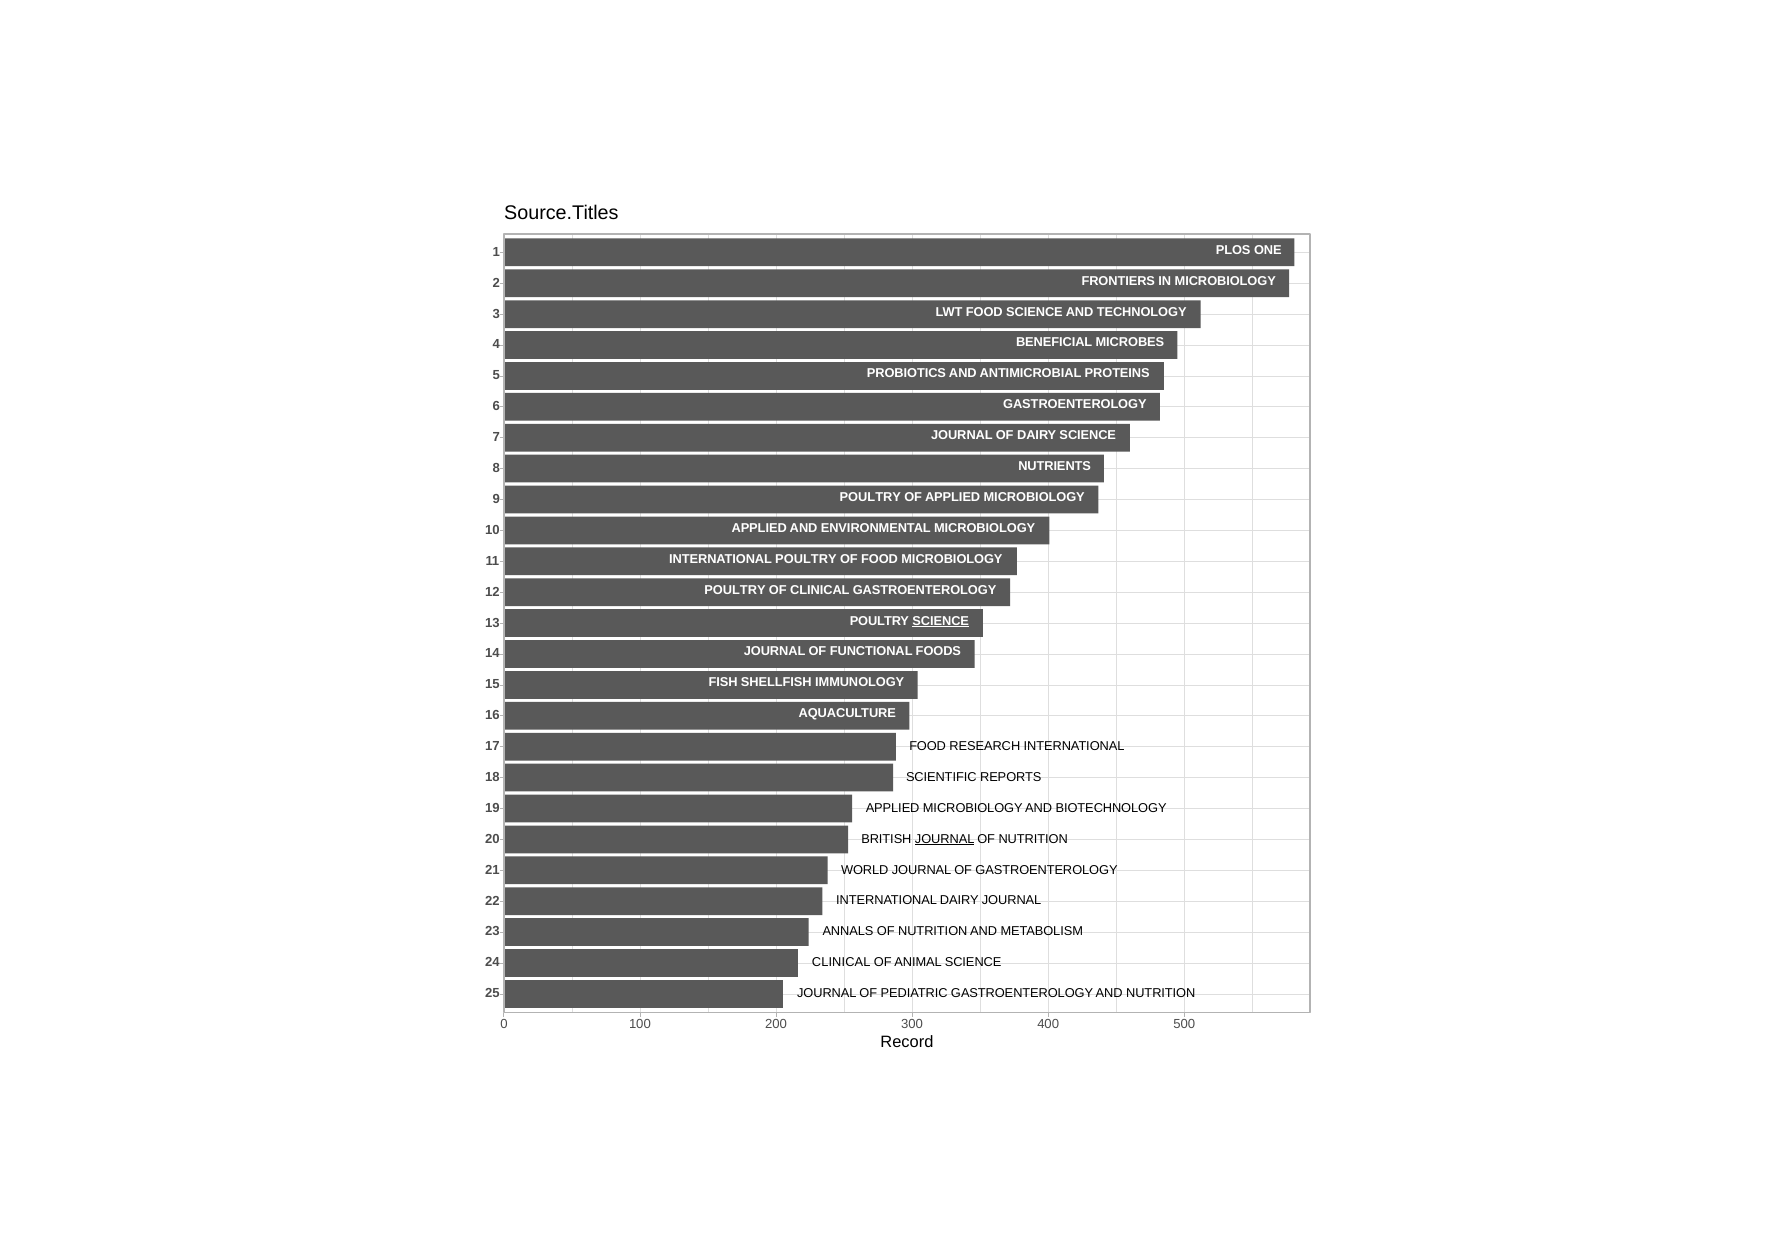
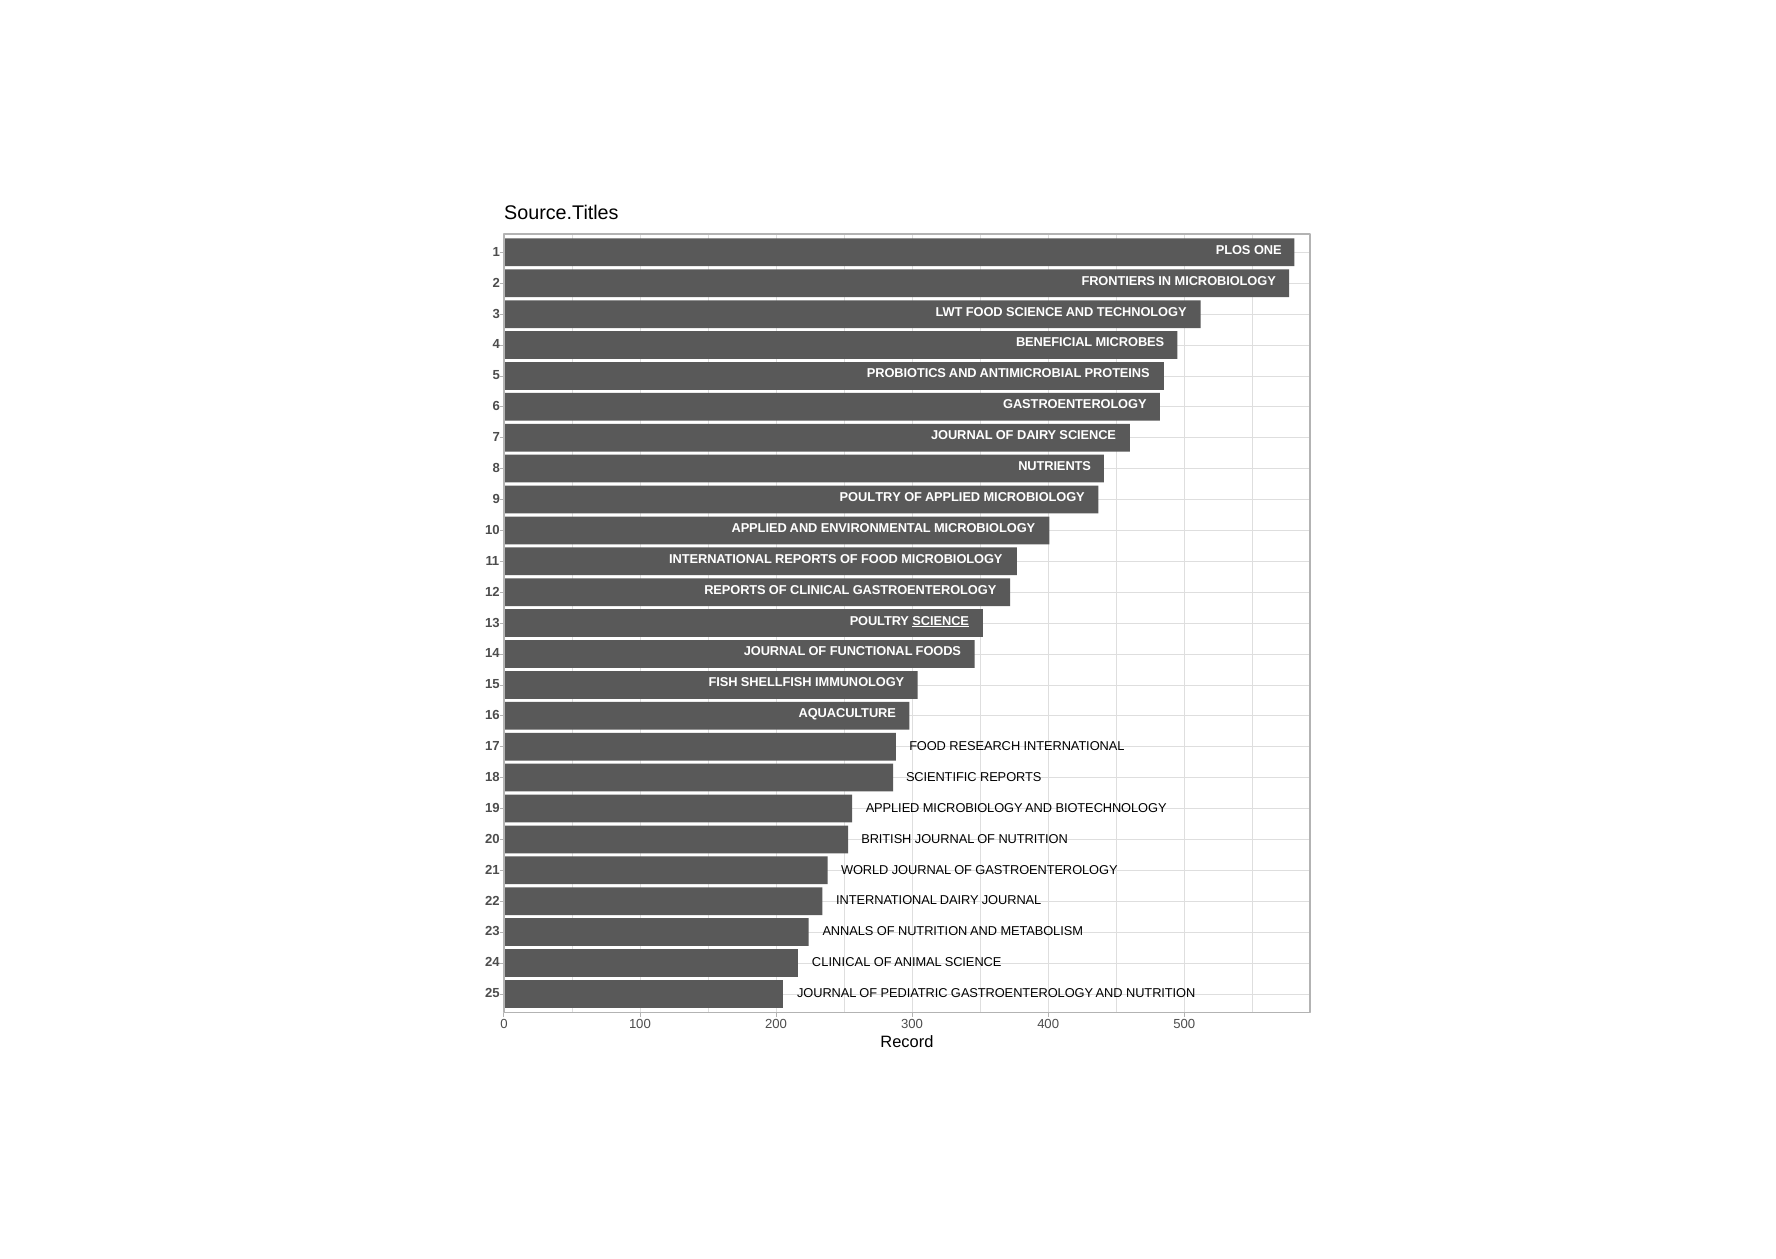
INTERNATIONAL POULTRY: POULTRY -> REPORTS (806, 559)
POULTRY: POULTRY -> REPORTS (735, 590)
JOURNAL underline: present -> none (945, 839)
